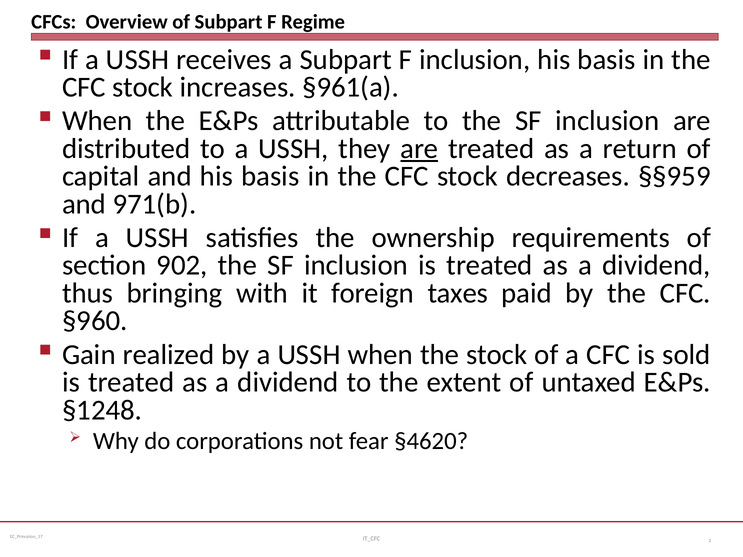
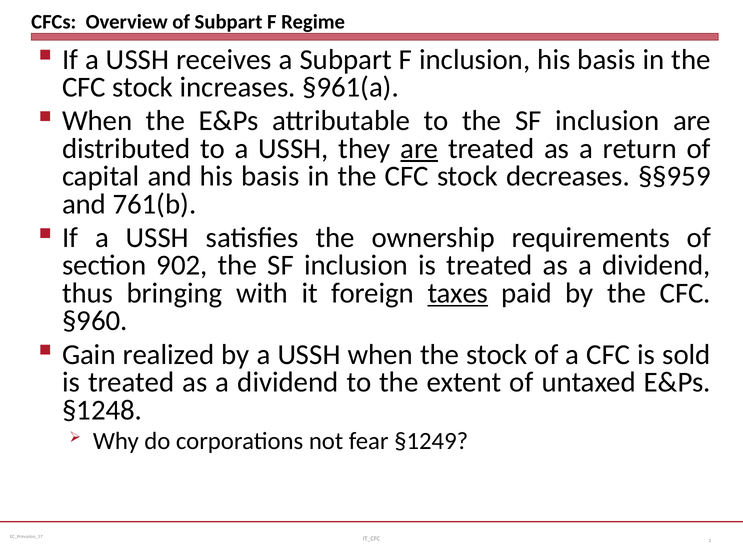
971(b: 971(b -> 761(b (154, 204)
taxes underline: none -> present (458, 293)
§4620: §4620 -> §1249 (431, 441)
